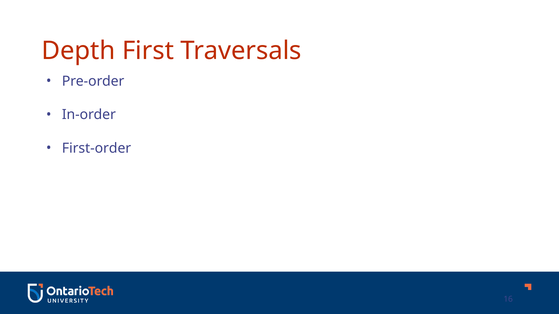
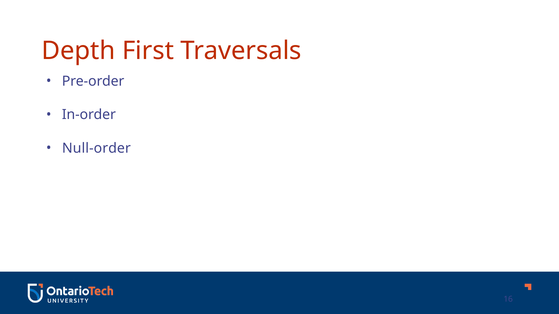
First-order: First-order -> Null-order (96, 148)
